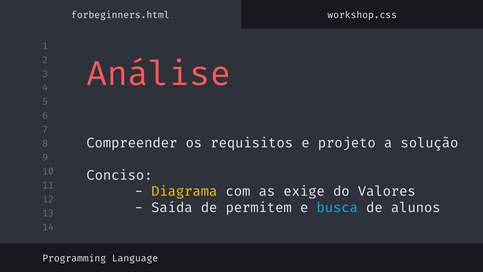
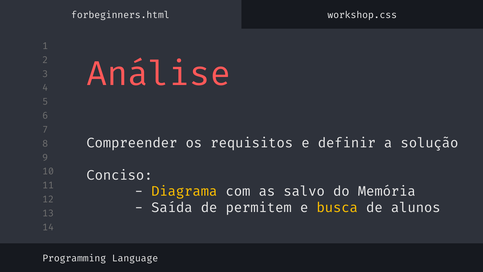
projeto: projeto -> definir (347, 143)
exige: exige -> salvo (304, 191)
Valores: Valores -> Memória (387, 191)
busca colour: light blue -> yellow (337, 207)
